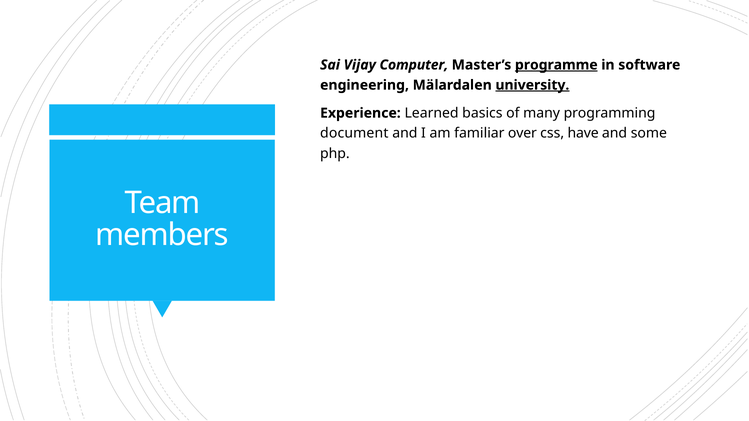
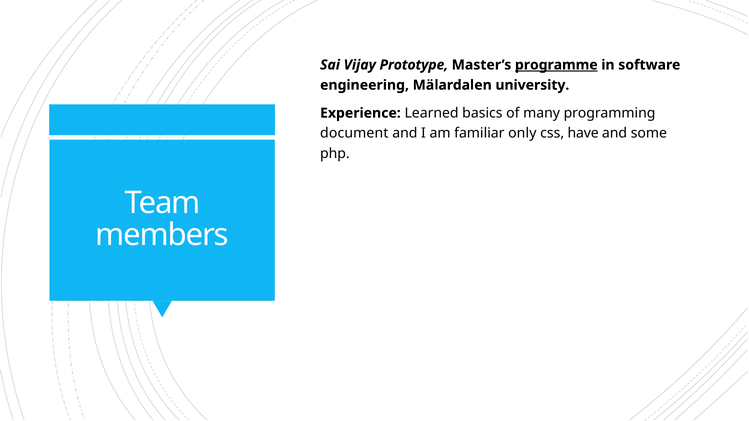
Computer: Computer -> Prototype (414, 65)
university underline: present -> none (532, 85)
over: over -> only (522, 133)
